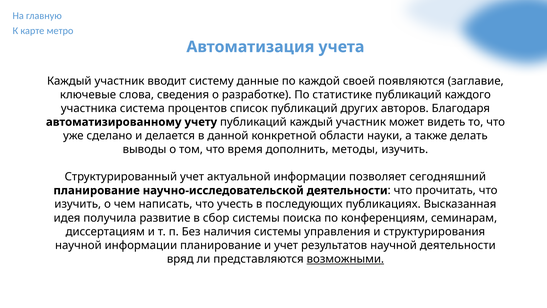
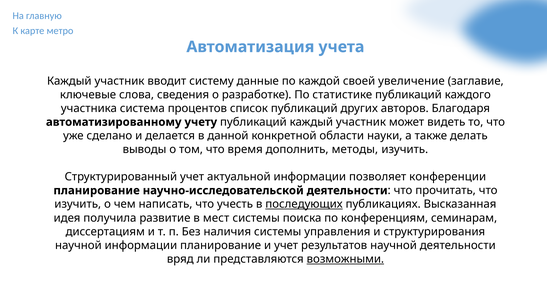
появляются: появляются -> увеличение (411, 81)
сегодняшний: сегодняшний -> конференции (448, 177)
последующих underline: none -> present (304, 204)
сбор: сбор -> мест (216, 218)
